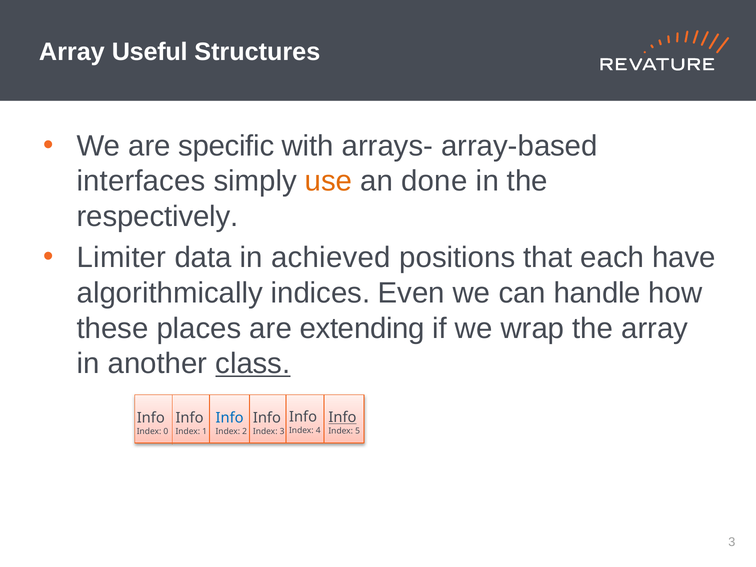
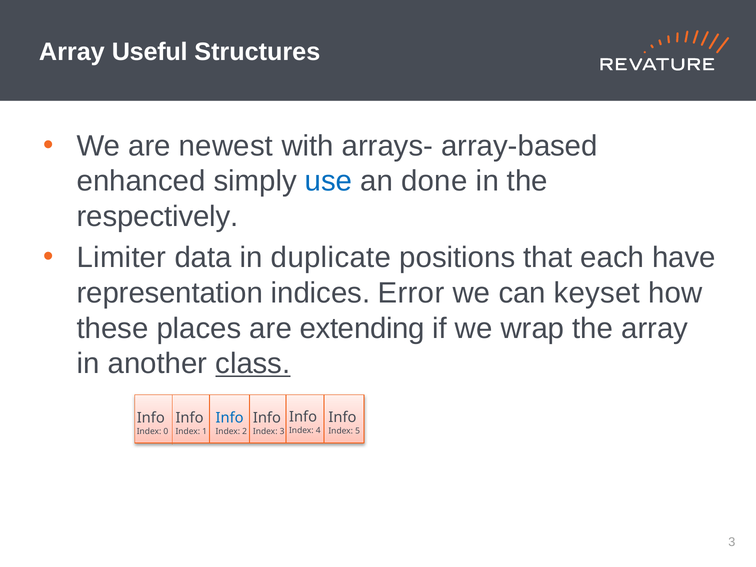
specific: specific -> newest (226, 146)
interfaces: interfaces -> enhanced (141, 181)
use colour: orange -> blue (329, 181)
achieved: achieved -> duplicate (331, 258)
algorithmically: algorithmically -> representation (170, 293)
Even: Even -> Error (411, 293)
handle: handle -> keyset (597, 293)
Info underline: present -> none (342, 417)
